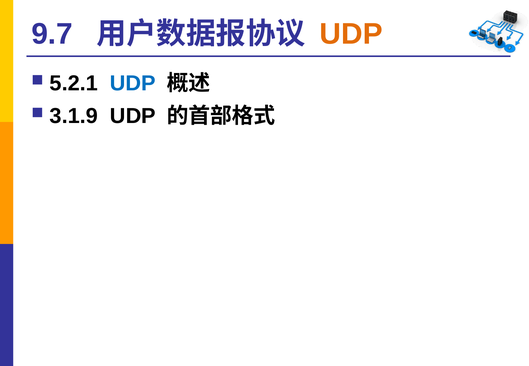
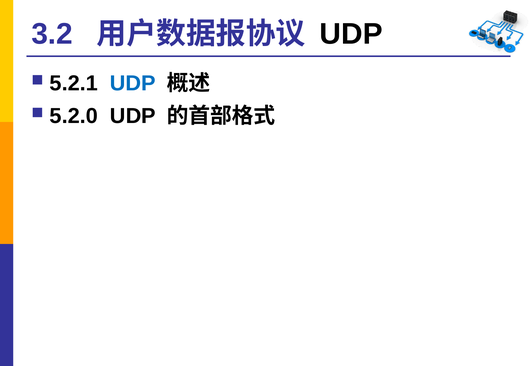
9.7: 9.7 -> 3.2 (52, 34)
UDP colour: orange -> black (351, 34)
3.1.9: 3.1.9 -> 5.2.0 (74, 116)
